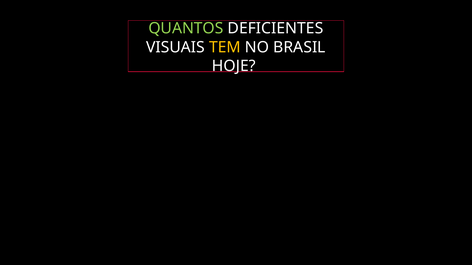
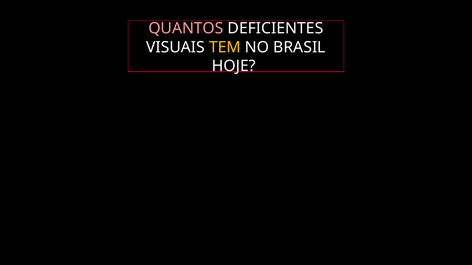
QUANTOS colour: light green -> pink (186, 28)
